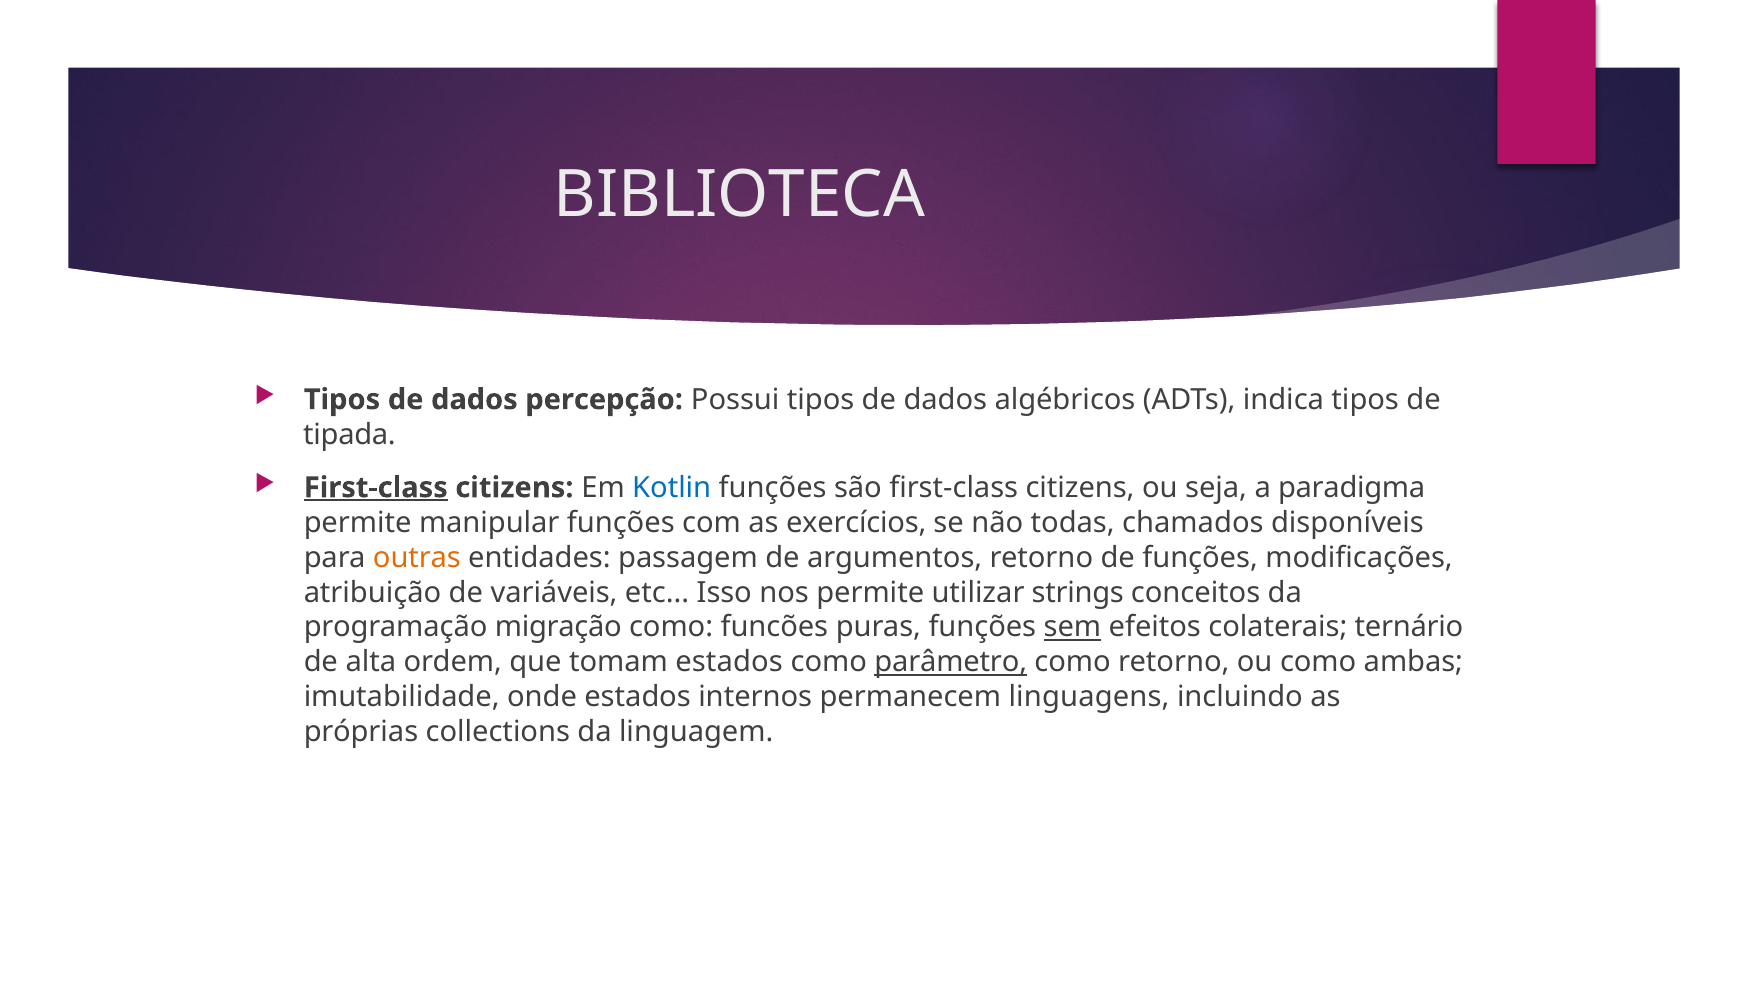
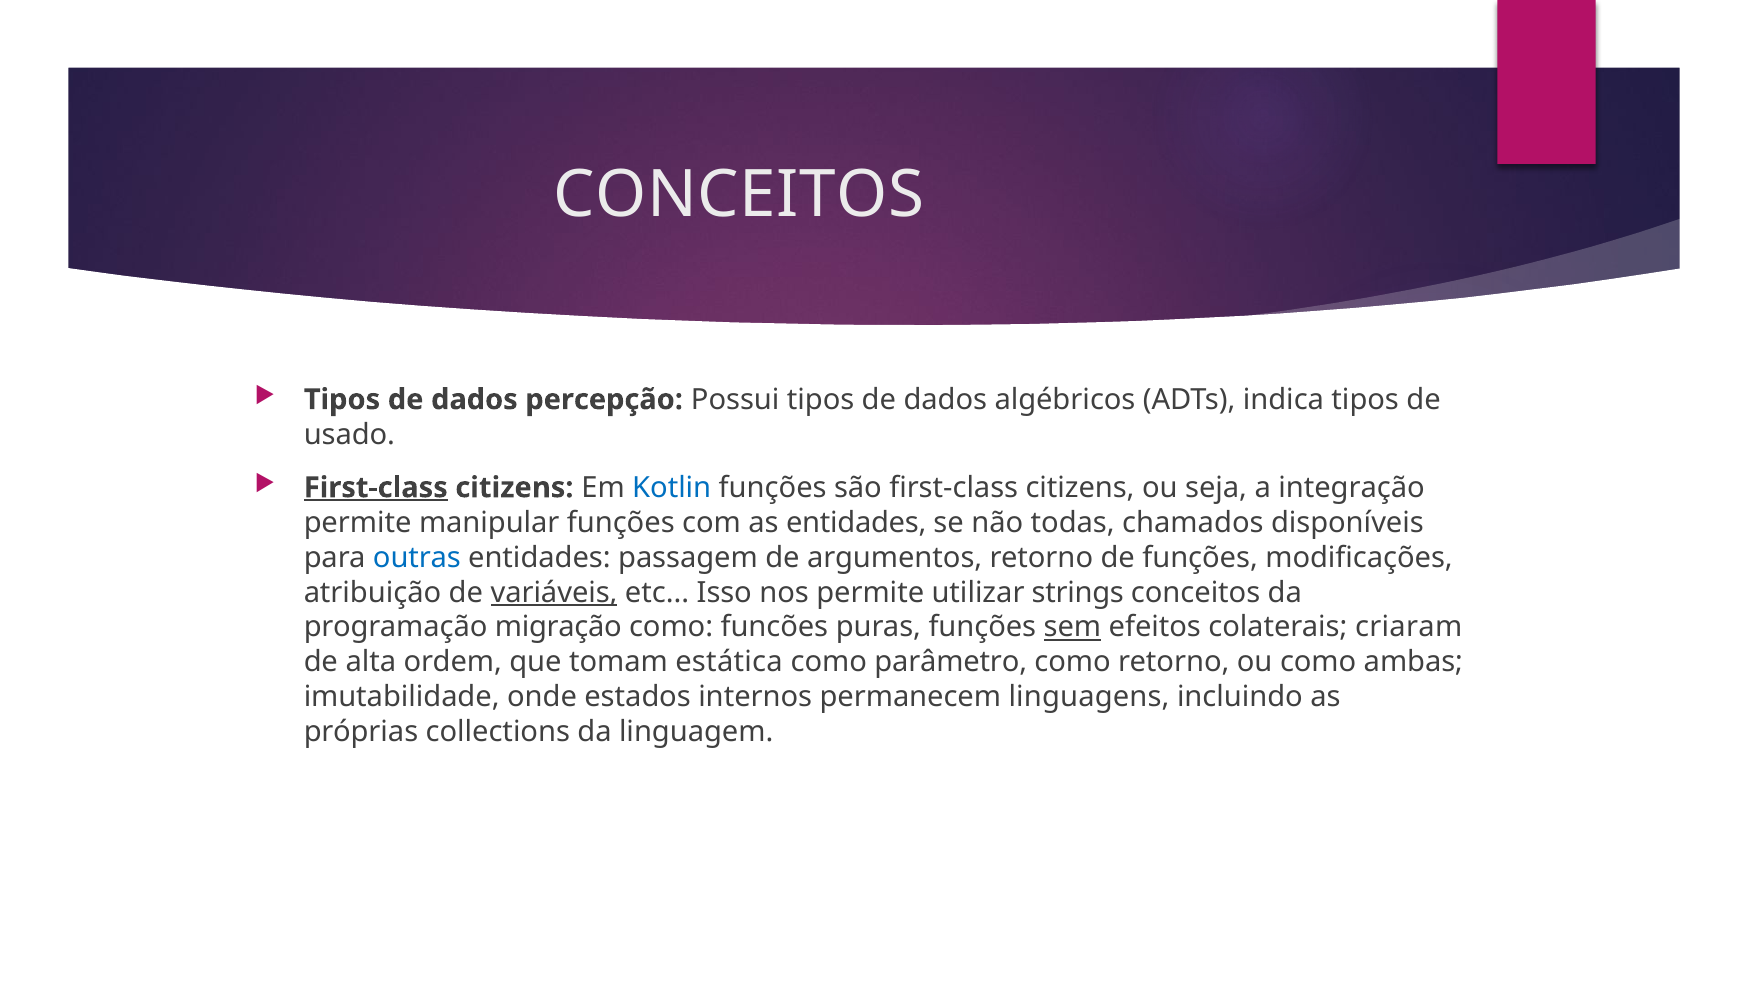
BIBLIOTECA: BIBLIOTECA -> CONCEITOS (739, 195)
tipada: tipada -> usado (349, 434)
paradigma: paradigma -> integração (1352, 488)
as exercícios: exercícios -> entidades (856, 522)
outras colour: orange -> blue (417, 557)
variáveis underline: none -> present (554, 592)
ternário: ternário -> criaram (1409, 627)
tomam estados: estados -> estática (729, 662)
parâmetro underline: present -> none (951, 662)
